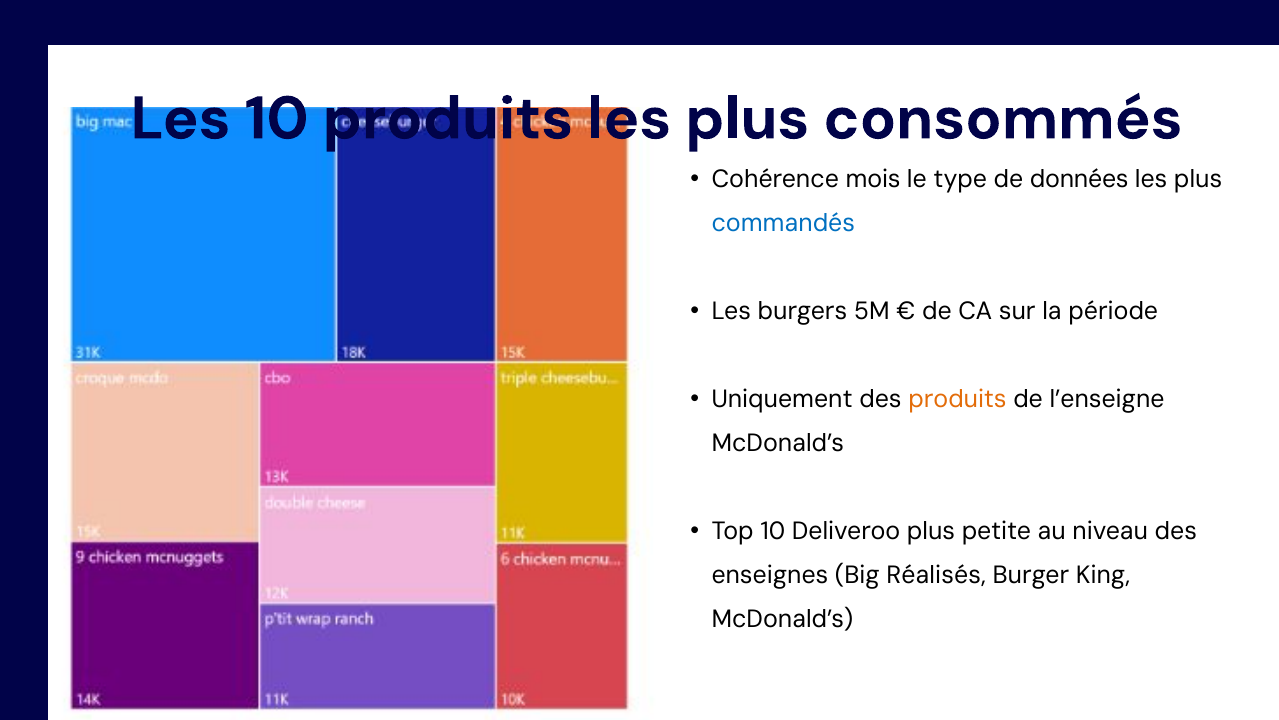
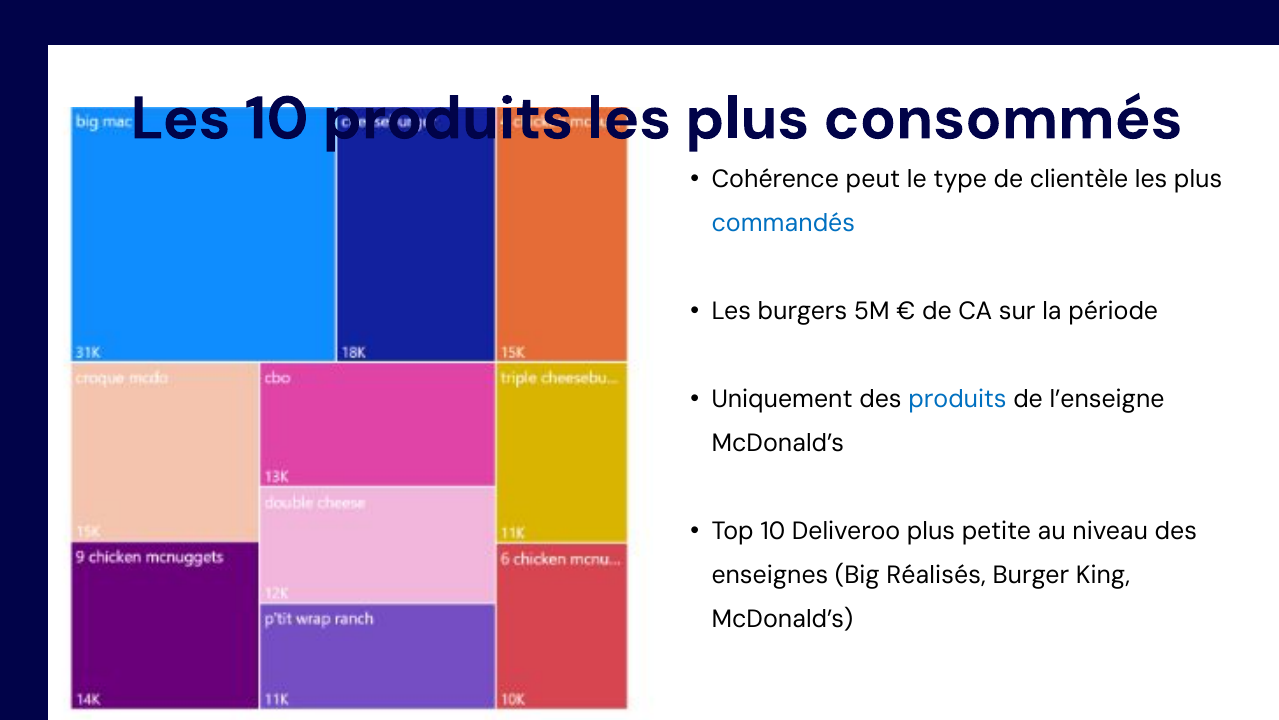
mois: mois -> peut (873, 179)
données: données -> clientèle (1079, 179)
produits colour: orange -> blue (958, 399)
